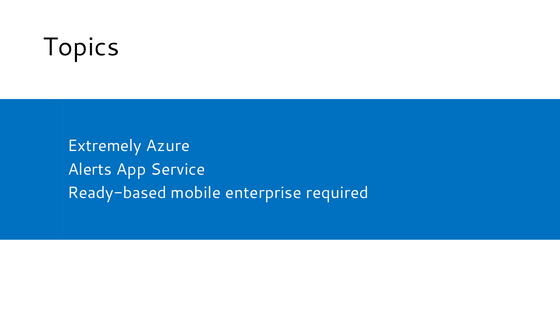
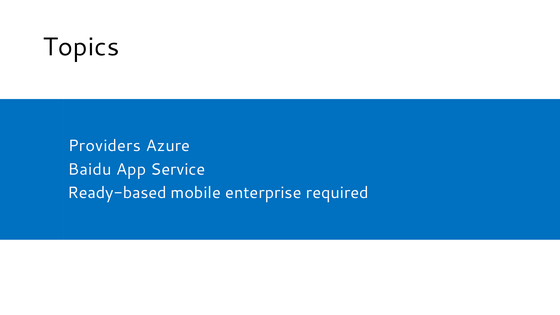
Extremely: Extremely -> Providers (104, 146)
Alerts: Alerts -> Baidu (90, 169)
